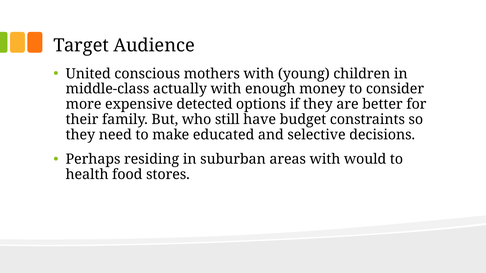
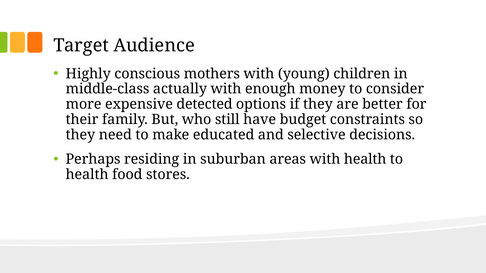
United: United -> Highly (88, 74)
with would: would -> health (365, 160)
